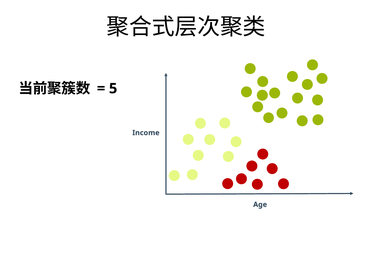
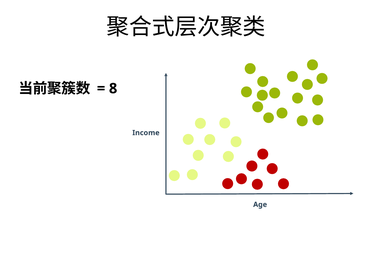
5: 5 -> 8 (113, 89)
